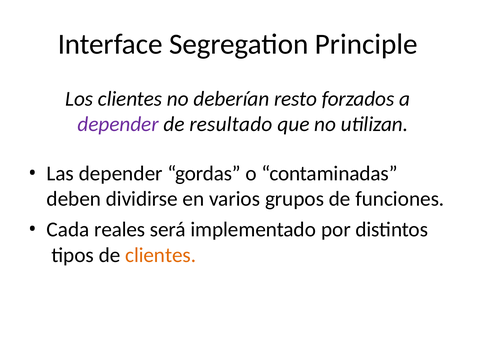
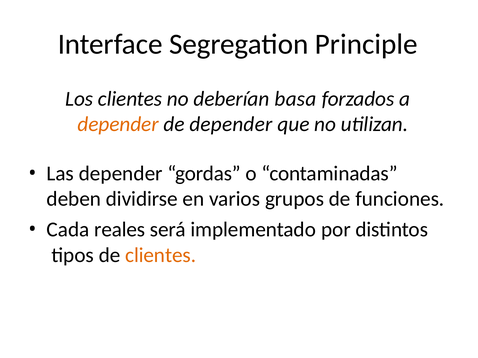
resto: resto -> basa (295, 99)
depender colour: purple -> orange (118, 124)
de resultado: resultado -> depender (231, 124)
